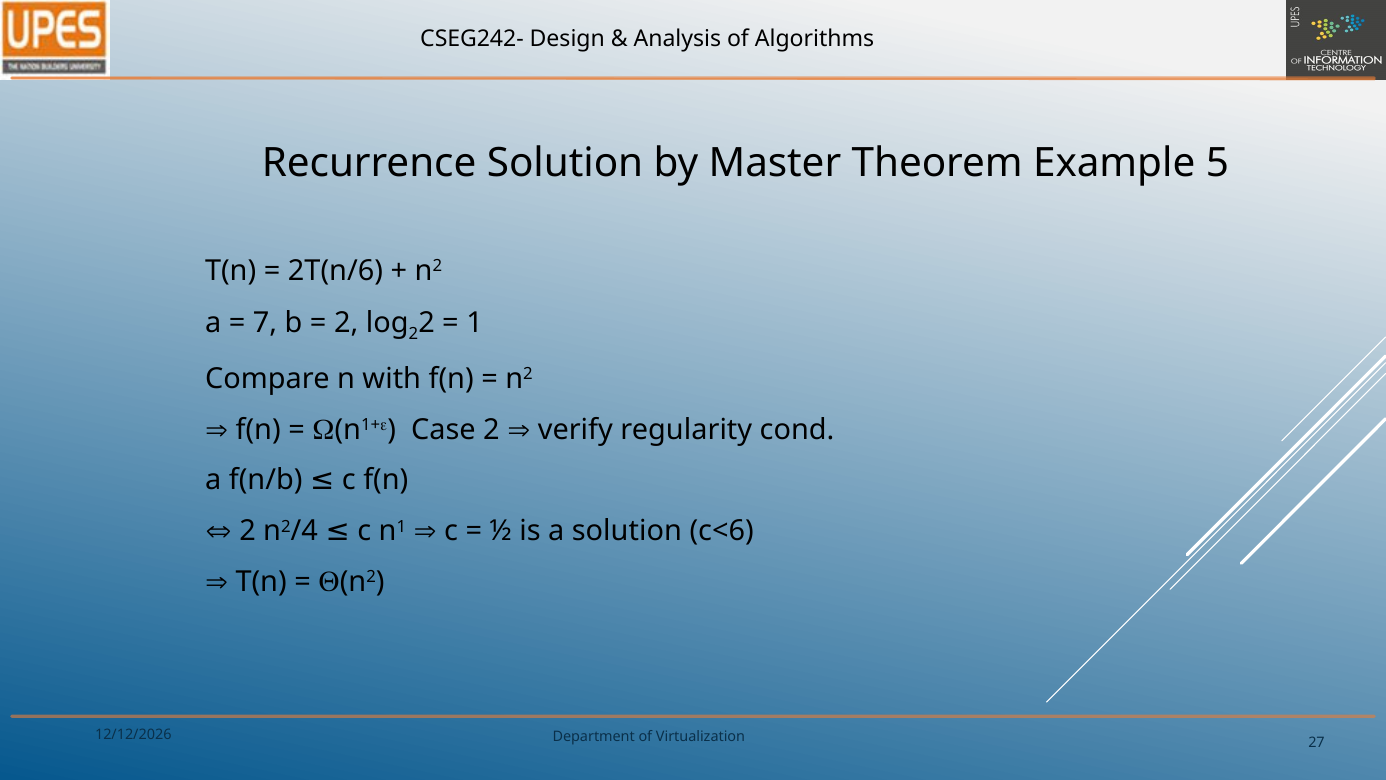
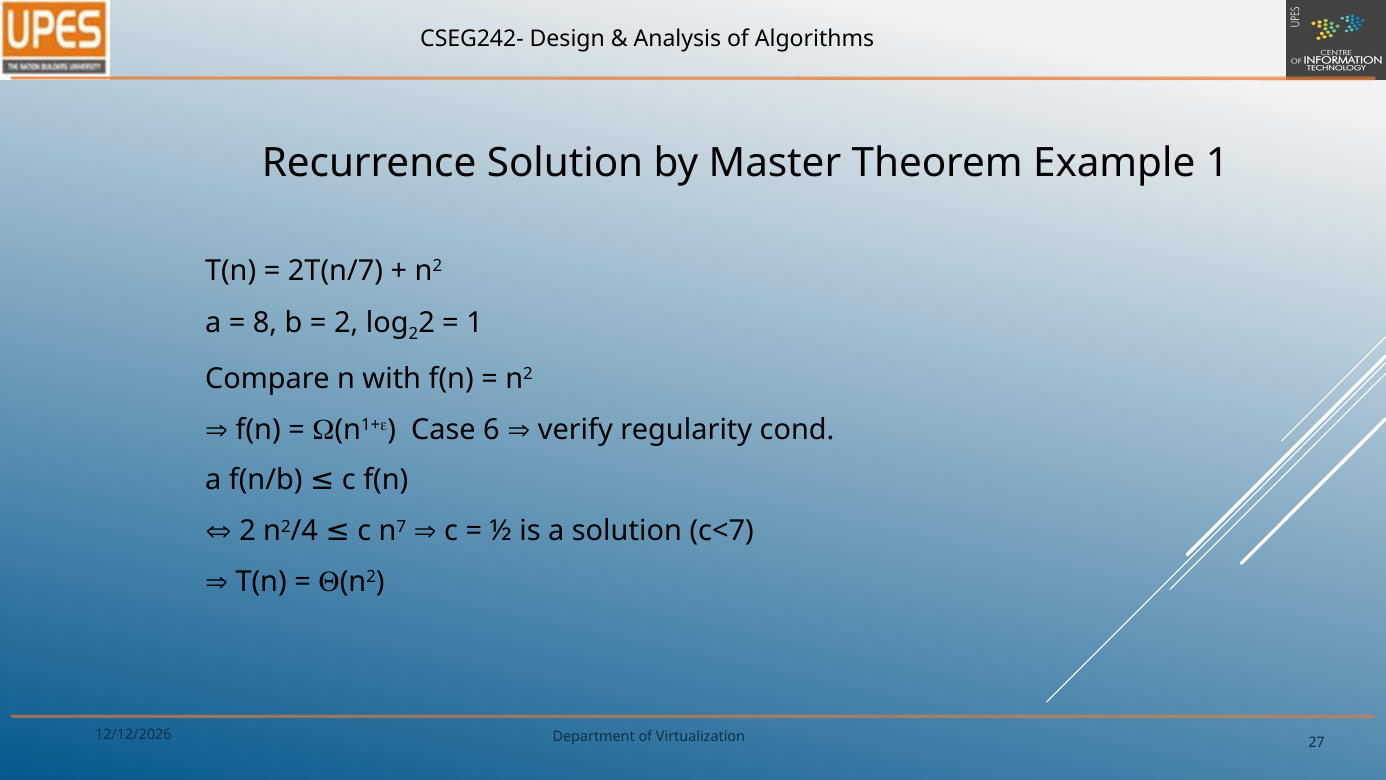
Example 5: 5 -> 1 (1217, 163)
2T(n/6: 2T(n/6 -> 2T(n/7 (335, 271)
7: 7 -> 8 (265, 323)
Case 2: 2 -> 6 (491, 429)
1: 1 -> 7 (401, 526)
c<6: c<6 -> c<7 (722, 531)
